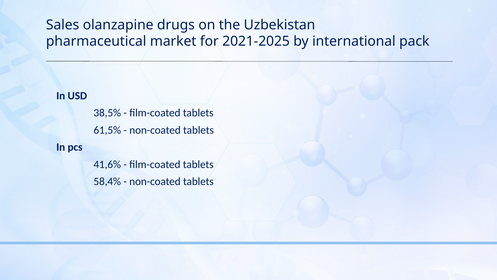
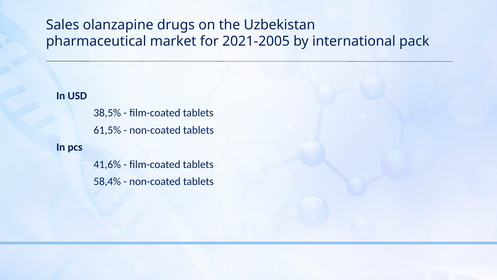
2021-2025: 2021-2025 -> 2021-2005 (256, 41)
